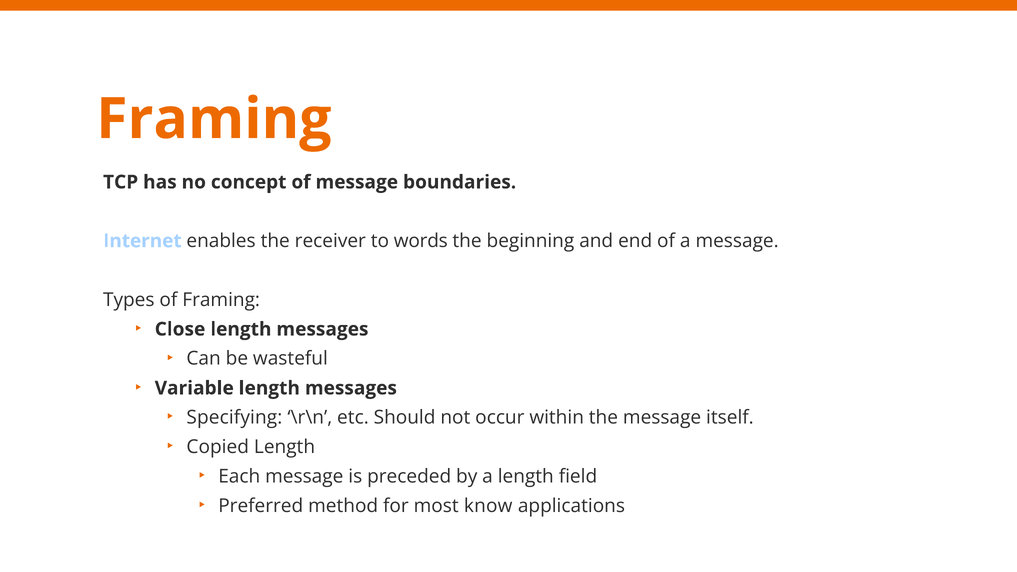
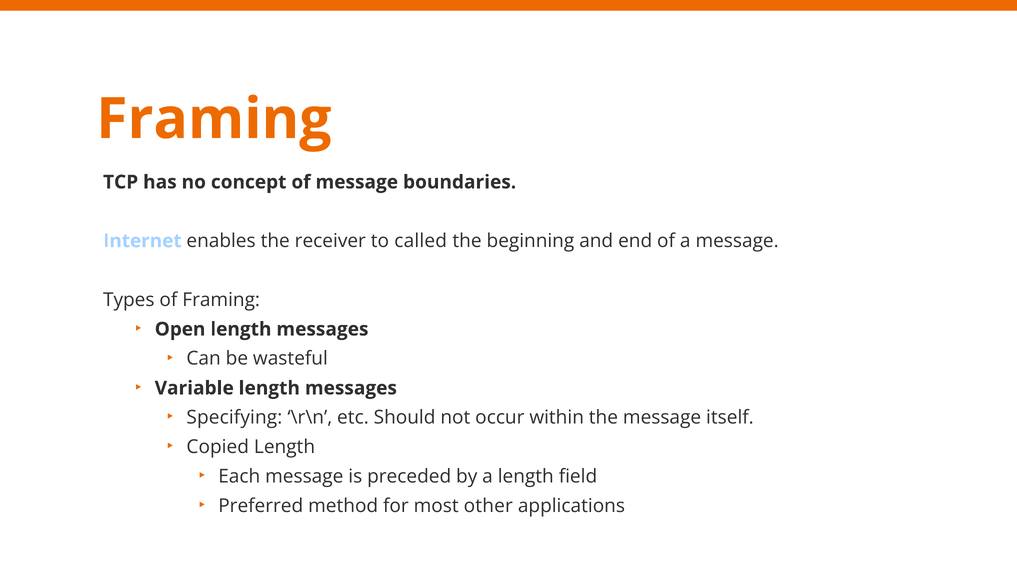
words: words -> called (421, 241)
Close: Close -> Open (180, 329)
know: know -> other (488, 506)
